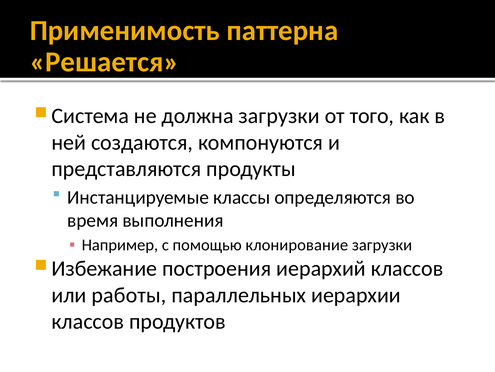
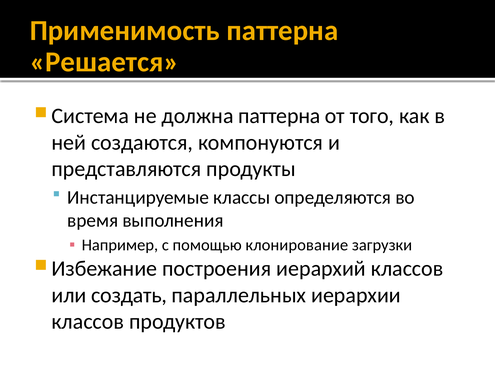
должна загрузки: загрузки -> паттерна (279, 116)
работы: работы -> создать (129, 295)
